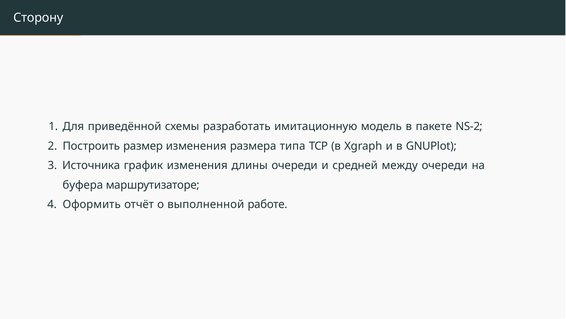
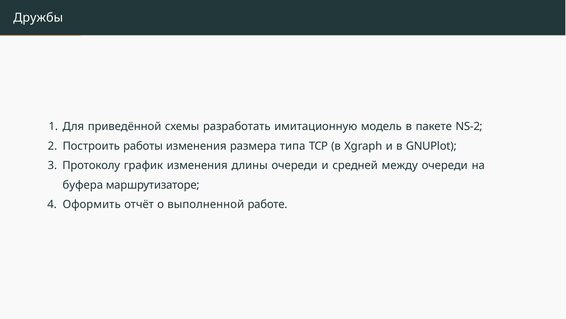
Сторону: Сторону -> Дружбы (38, 18)
размер: размер -> работы (143, 146)
Источника: Источника -> Протоколу (91, 165)
